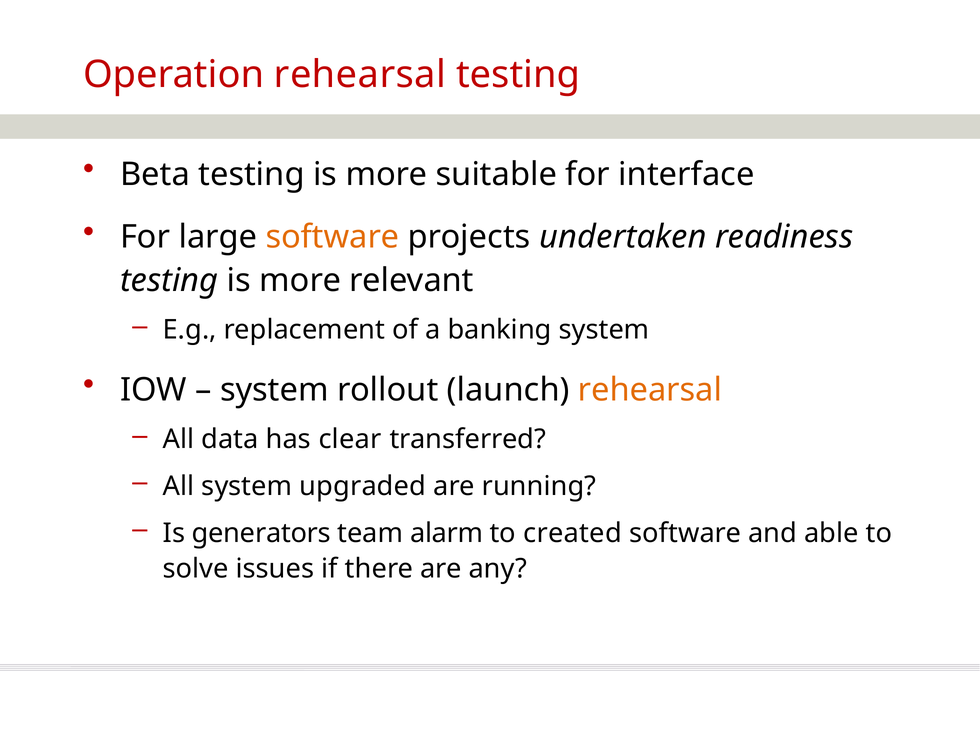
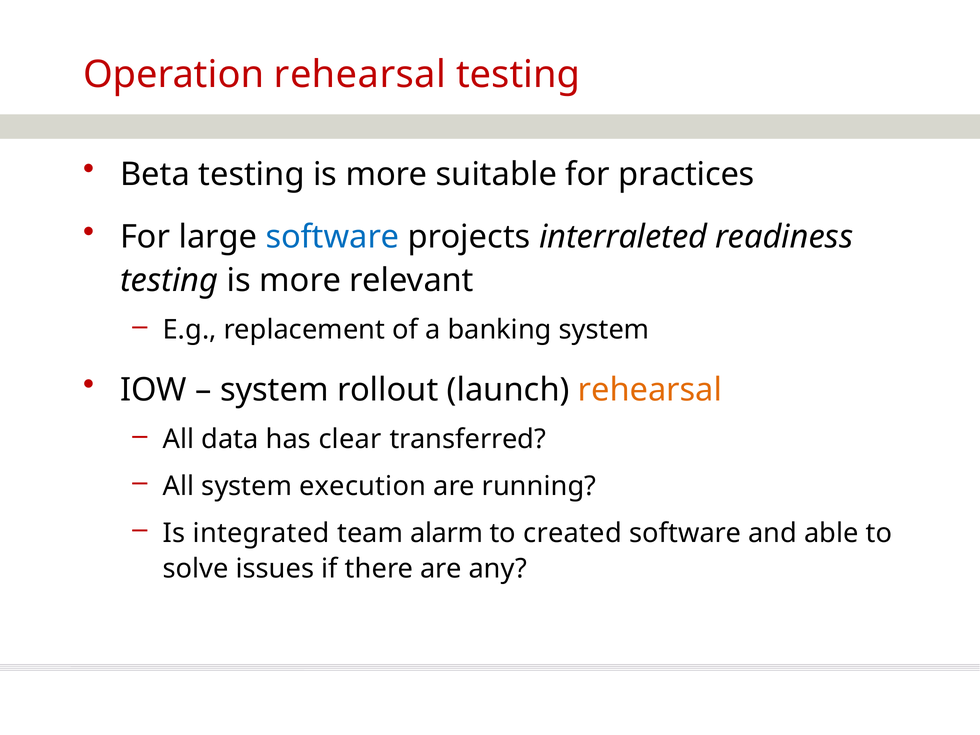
interface: interface -> practices (687, 174)
software colour: orange -> blue (332, 237)
undertaken: undertaken -> interraleted (623, 237)
upgraded: upgraded -> execution (363, 486)
generators: generators -> integrated (261, 533)
